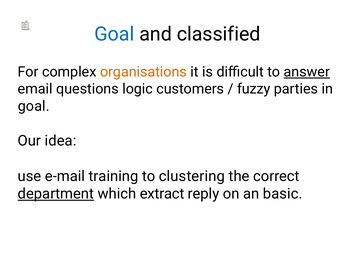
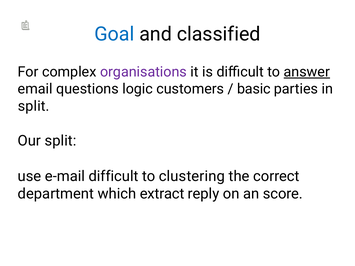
organisations colour: orange -> purple (143, 72)
fuzzy: fuzzy -> basic (254, 89)
goal: goal -> split (34, 106)
Our idea: idea -> split (61, 141)
e-mail training: training -> difficult (114, 176)
department underline: present -> none (56, 194)
basic: basic -> score (283, 194)
